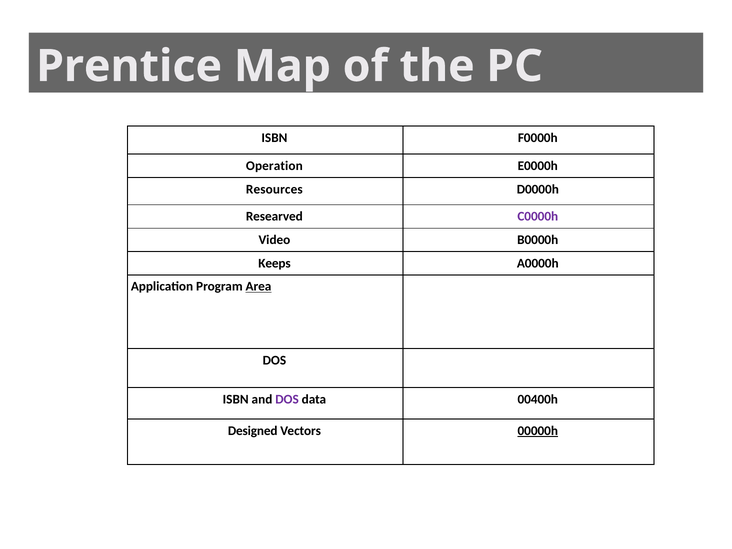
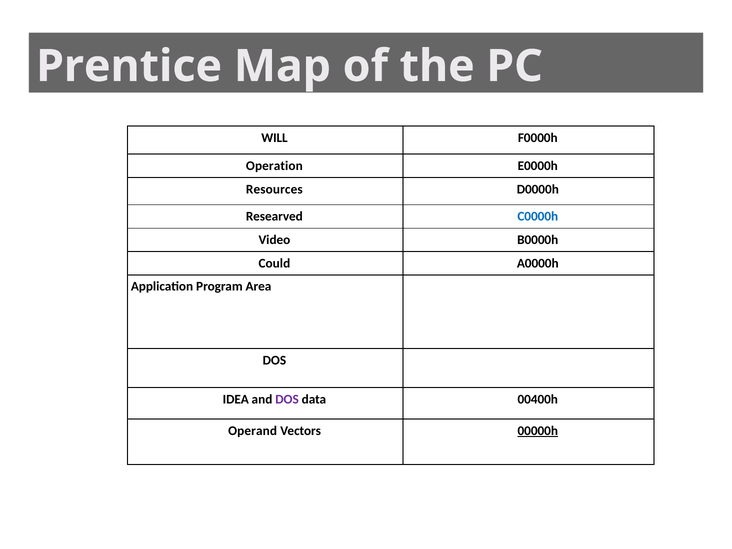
ISBN: ISBN -> WILL (274, 138)
C0000h colour: purple -> blue (538, 216)
Keeps: Keeps -> Could (274, 263)
Area underline: present -> none (258, 287)
ISBN: ISBN -> IDEA (236, 399)
Designed: Designed -> Operand (253, 431)
